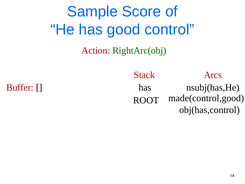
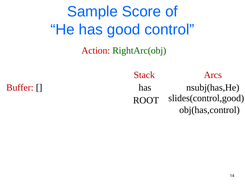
made(control,good: made(control,good -> slides(control,good (206, 98)
